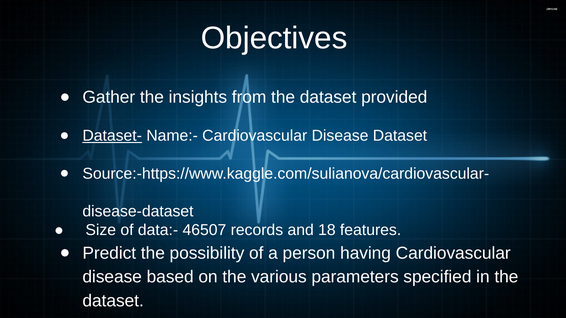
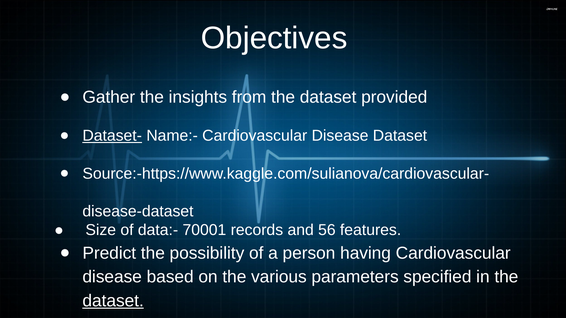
46507: 46507 -> 70001 (204, 230)
18: 18 -> 56 (327, 230)
dataset underline: none -> present (113, 301)
